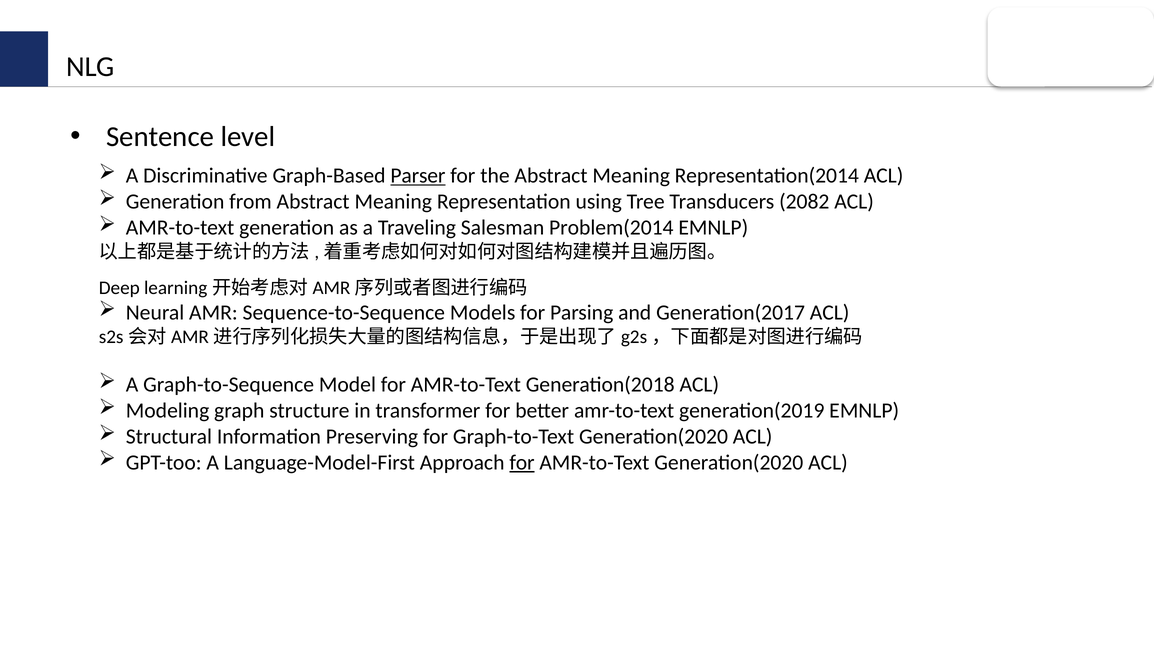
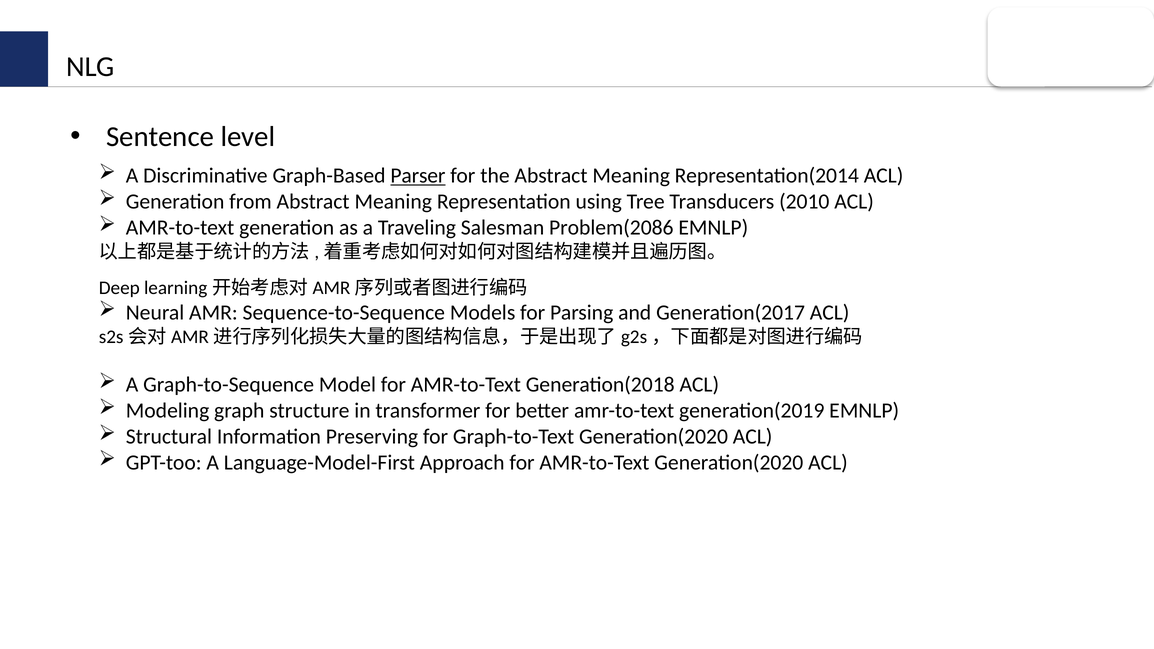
2082: 2082 -> 2010 (804, 202)
Problem(2014: Problem(2014 -> Problem(2086 (611, 228)
for underline: present -> none (522, 462)
